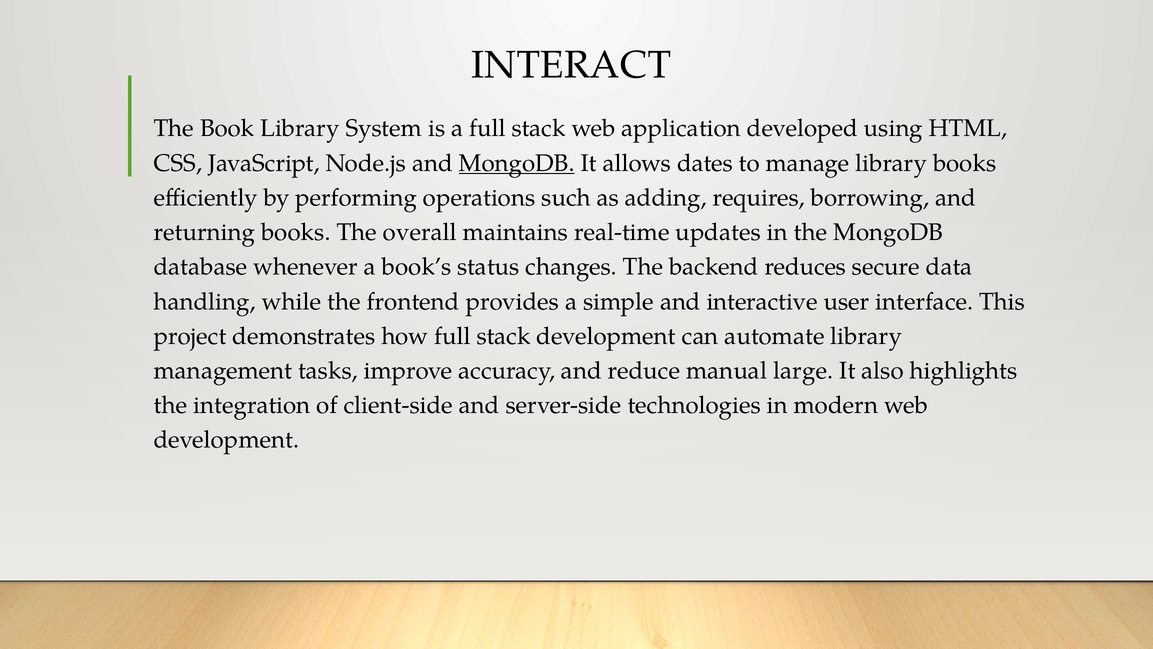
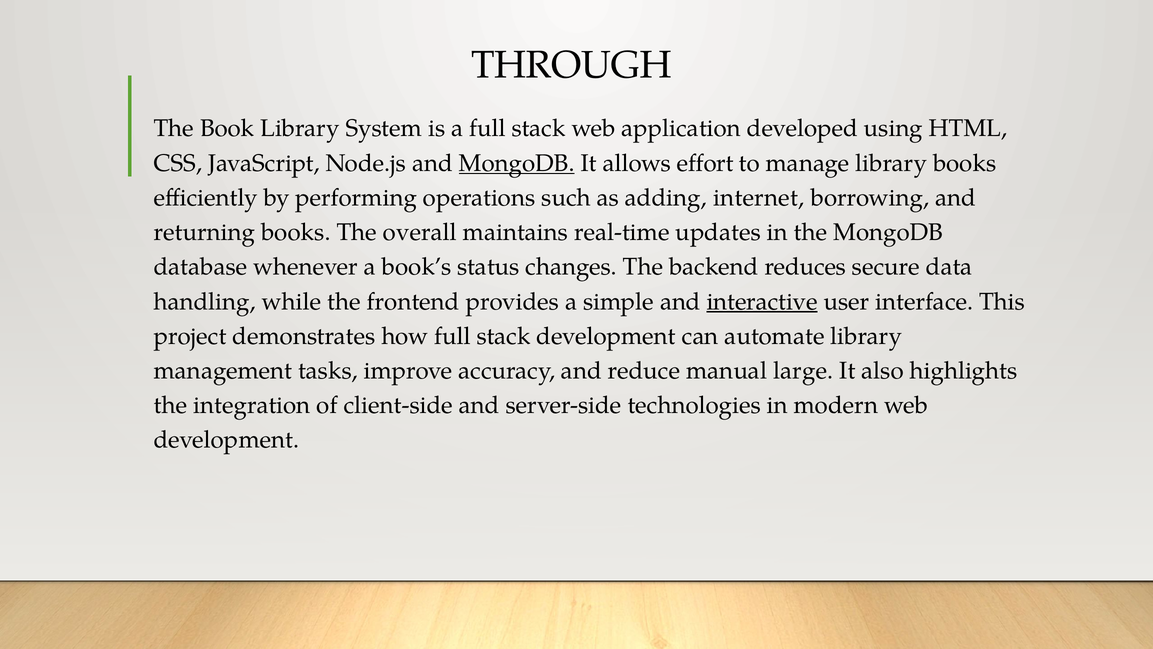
INTERACT: INTERACT -> THROUGH (571, 65)
dates: dates -> effort (705, 163)
requires: requires -> internet (759, 198)
interactive underline: none -> present (762, 301)
